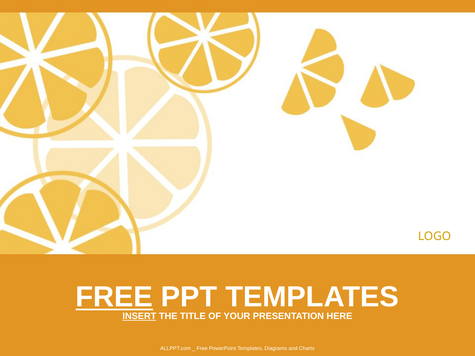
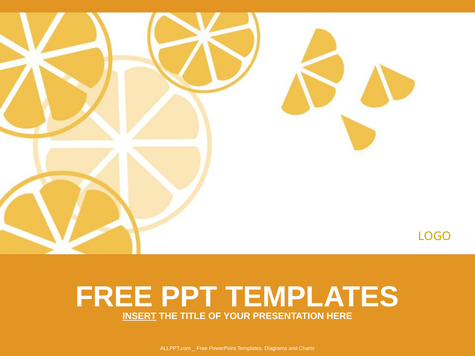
FREE underline: present -> none (114, 297)
